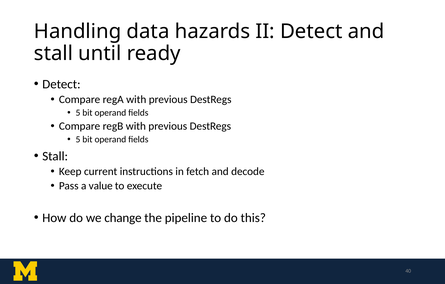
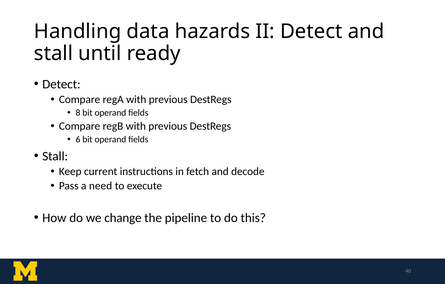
5: 5 -> 8 (78, 113)
5: 5 -> 6 (78, 140)
value: value -> need (101, 186)
